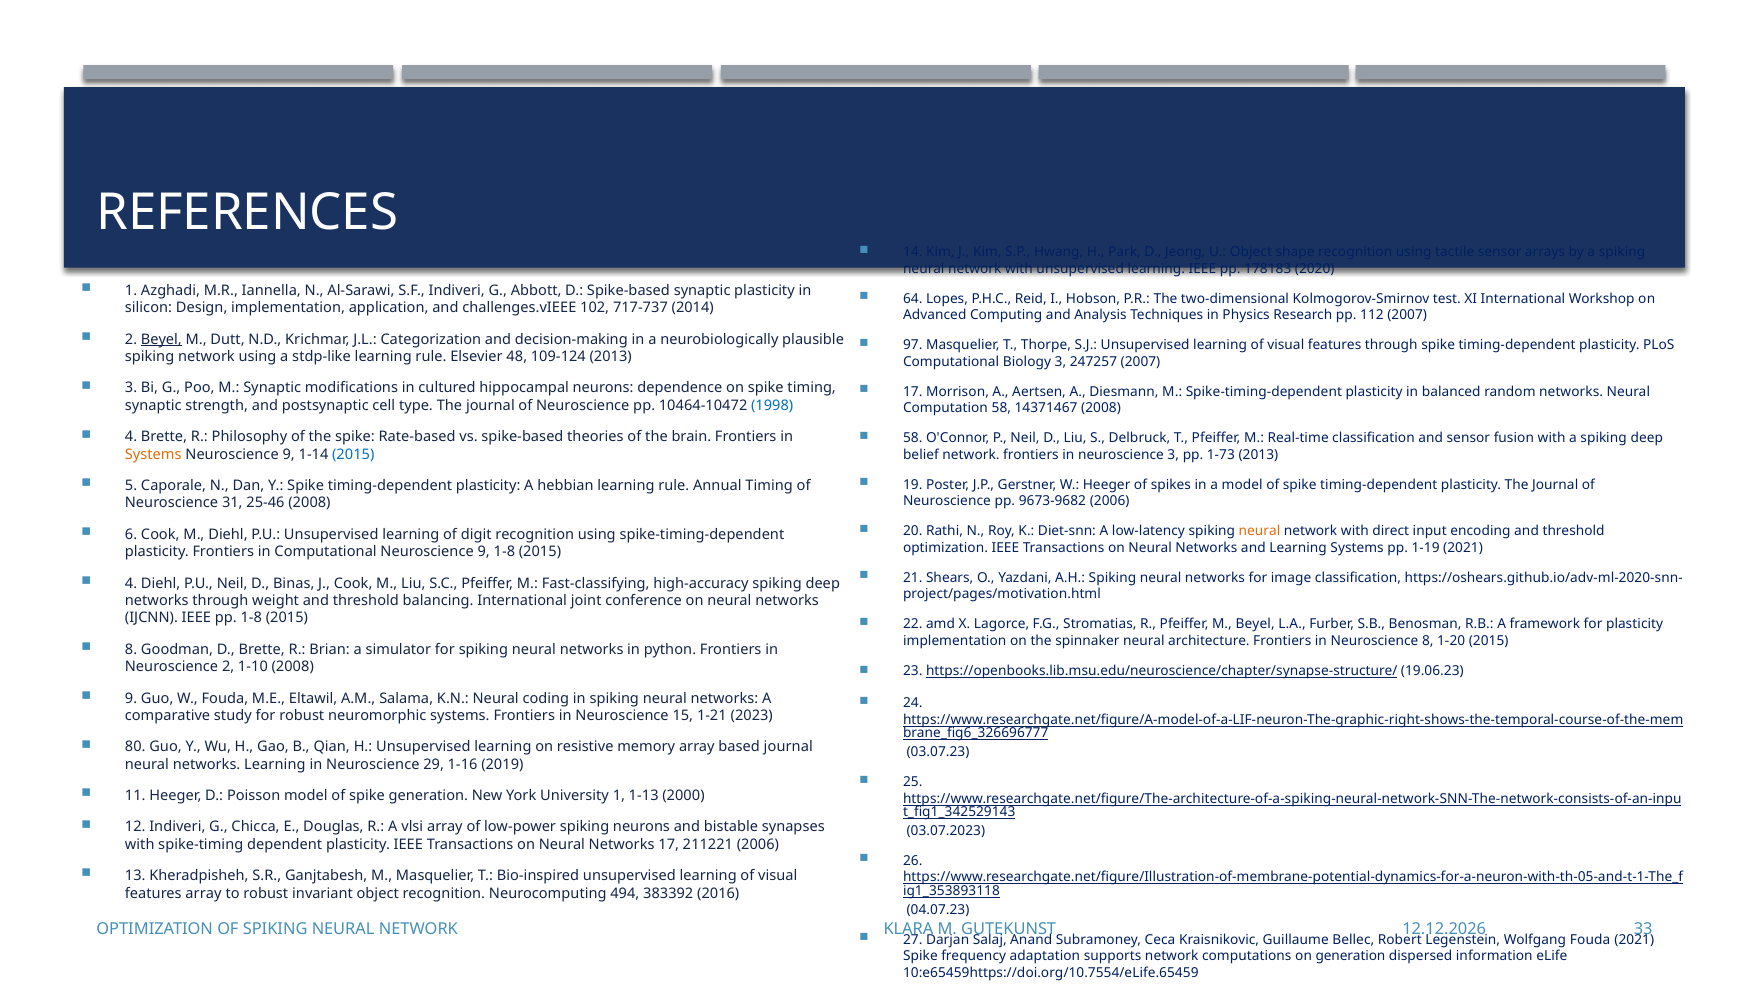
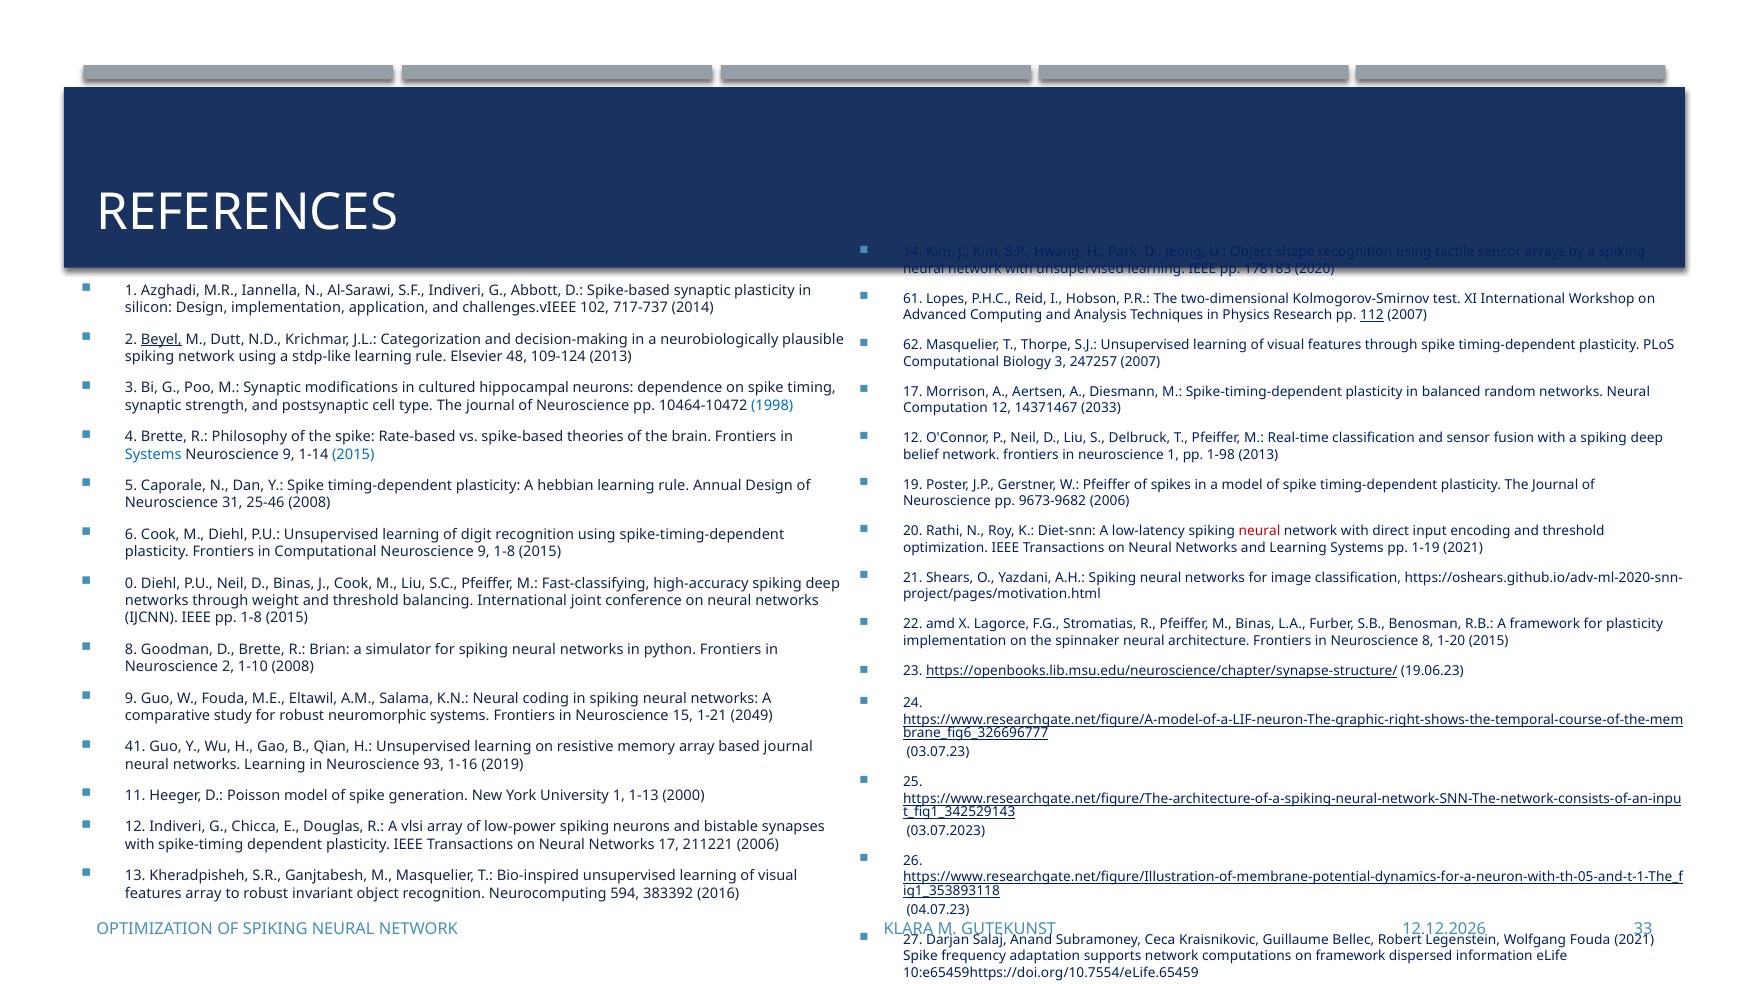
64: 64 -> 61 (913, 299)
112 underline: none -> present (1372, 315)
97: 97 -> 62 (913, 345)
Computation 58: 58 -> 12 (1001, 408)
14371467 2008: 2008 -> 2033 (1101, 408)
58: 58 -> 12 (913, 438)
Systems colour: orange -> blue (153, 454)
neuroscience 3: 3 -> 1 (1173, 455)
1-73: 1-73 -> 1-98 (1221, 455)
W Heeger: Heeger -> Pfeiffer (1107, 485)
Annual Timing: Timing -> Design (769, 486)
neural colour: orange -> red (1260, 531)
4: 4 -> 0 (131, 583)
M Beyel: Beyel -> Binas (1255, 624)
2023: 2023 -> 2049 (752, 716)
80: 80 -> 41 (135, 747)
29: 29 -> 93 (434, 764)
494: 494 -> 594 (625, 893)
on generation: generation -> framework (1350, 956)
